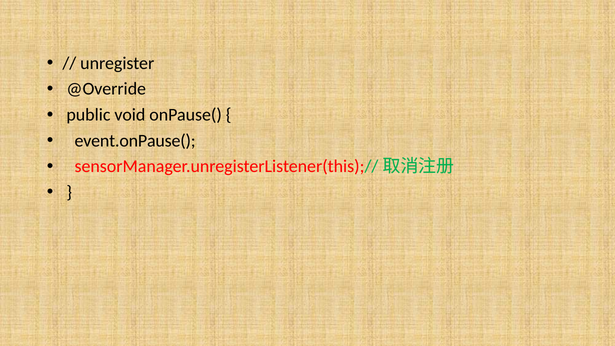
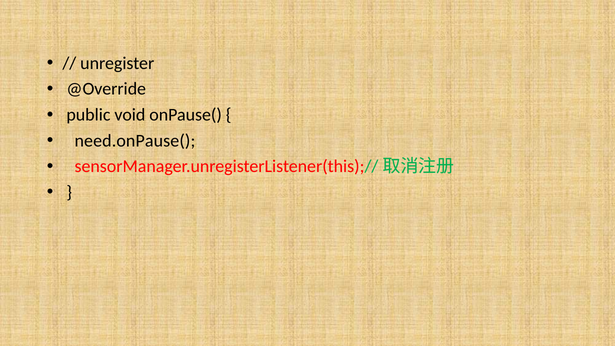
event.onPause(: event.onPause( -> need.onPause( (135, 141)
